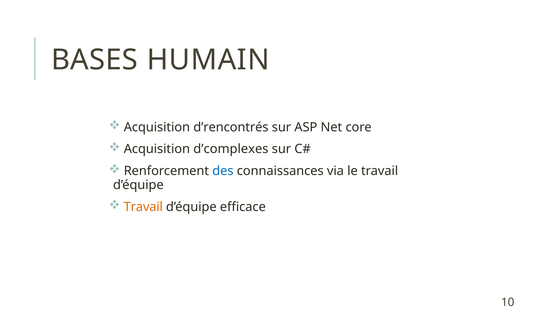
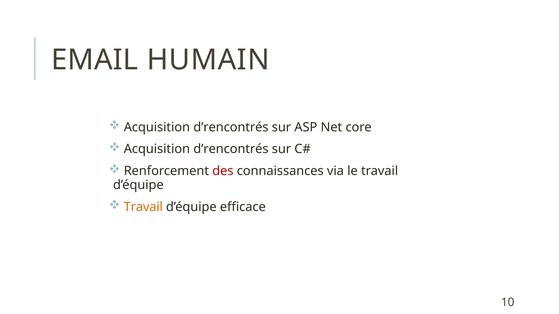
BASES: BASES -> EMAIL (95, 60)
d’complexes: d’complexes -> d’rencontrés (231, 149)
des colour: blue -> red (223, 171)
